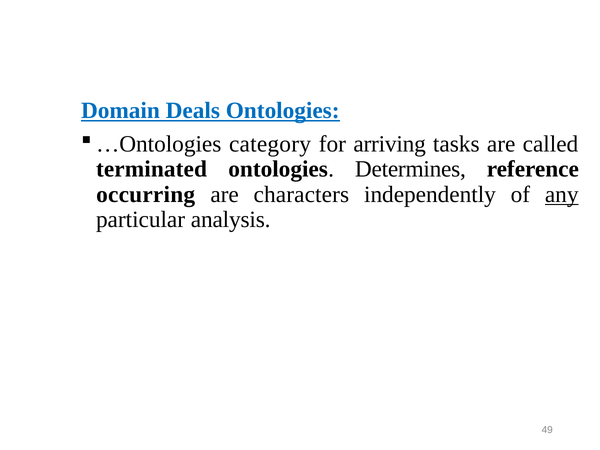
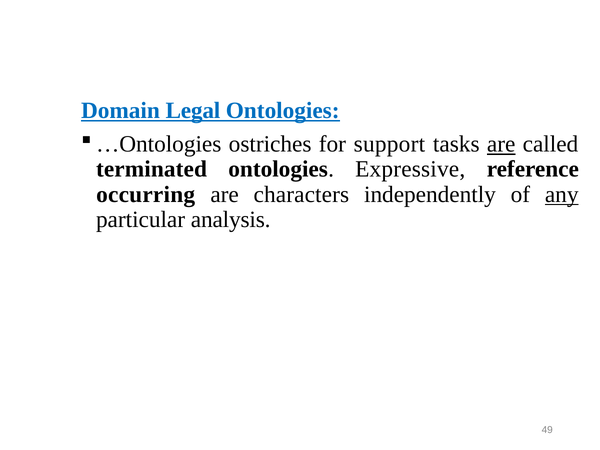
Deals: Deals -> Legal (193, 110)
category: category -> ostriches (270, 144)
arriving: arriving -> support (389, 144)
are underline: none -> present (501, 144)
Determines: Determines -> Expressive (410, 169)
